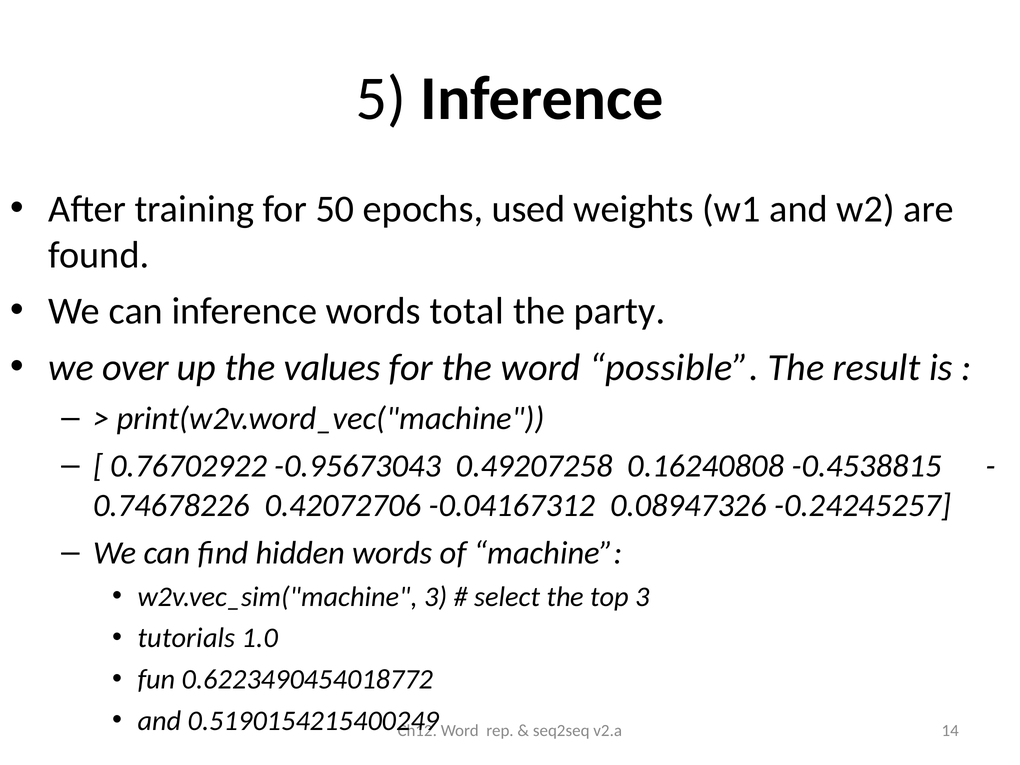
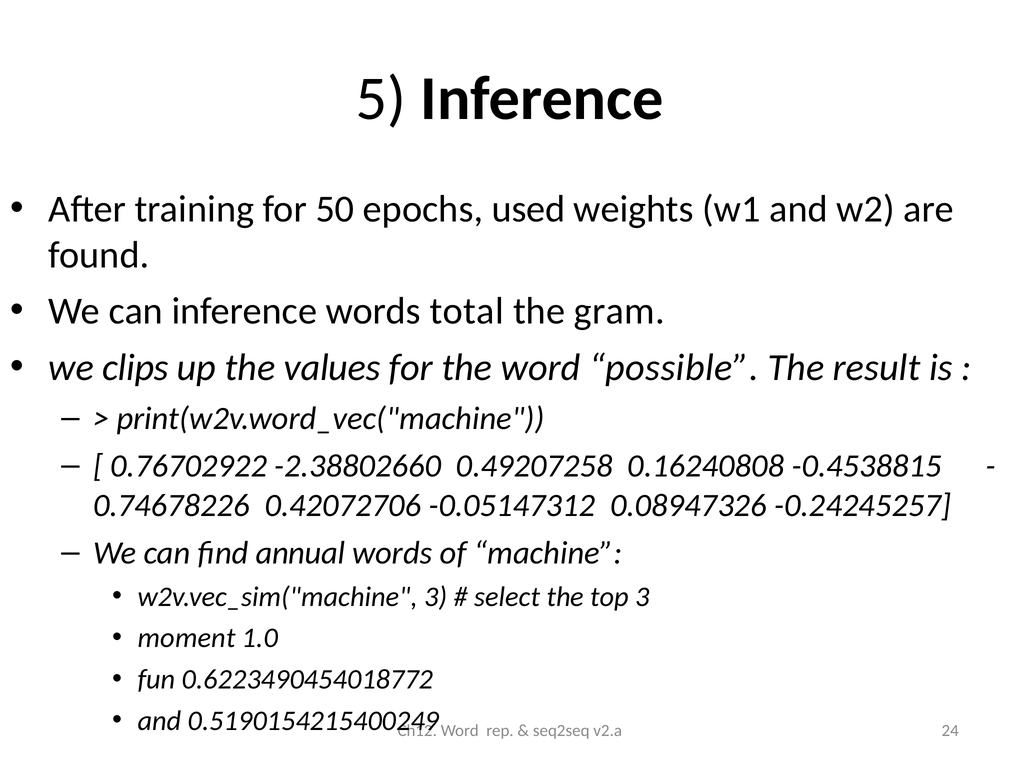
party: party -> gram (619, 311)
over: over -> clips (136, 367)
-0.95673043: -0.95673043 -> -2.38802660 (358, 466)
-0.04167312: -0.04167312 -> -0.05147312 (512, 505)
hidden: hidden -> annual (300, 553)
tutorials: tutorials -> moment (187, 638)
14: 14 -> 24 (950, 730)
